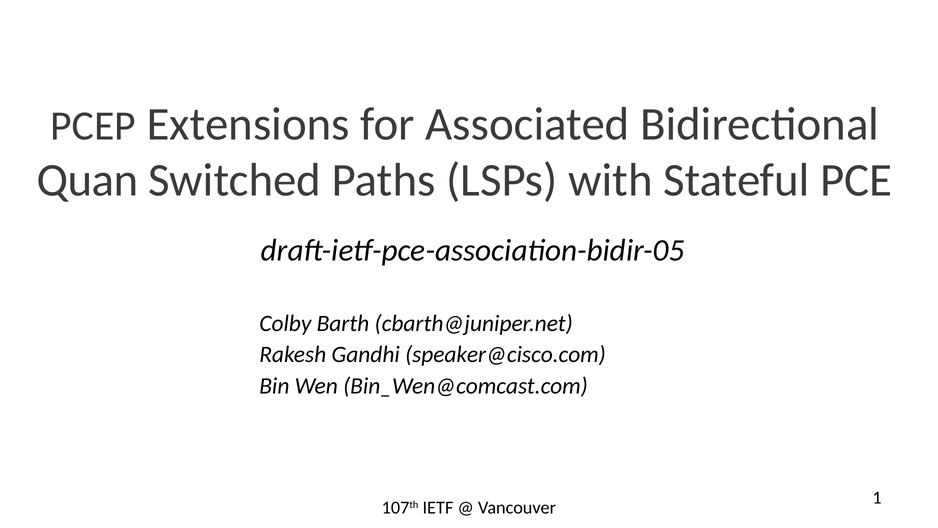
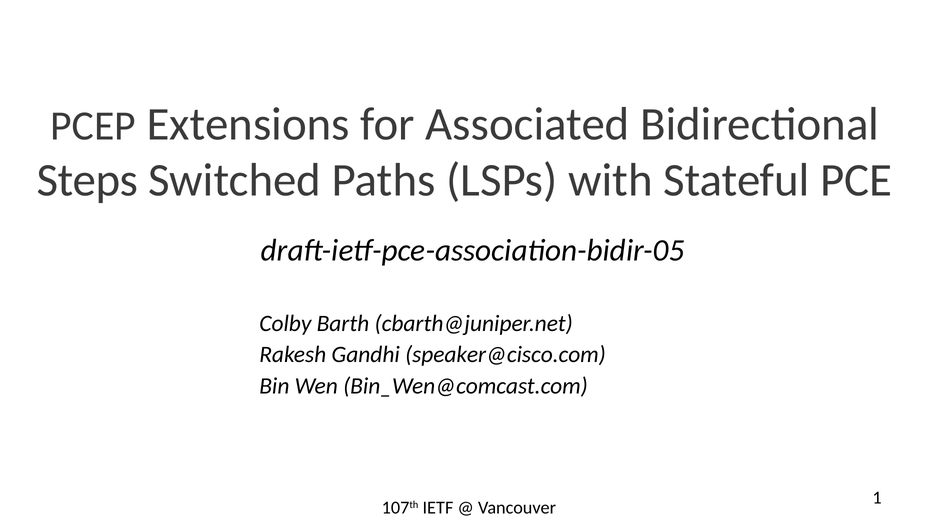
Quan: Quan -> Steps (87, 180)
